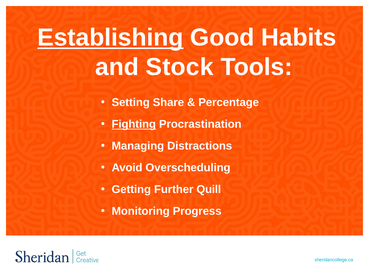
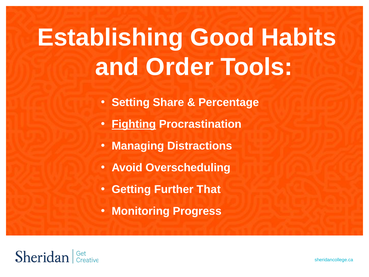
Establishing underline: present -> none (110, 38)
Stock: Stock -> Order (180, 67)
Quill: Quill -> That (209, 189)
